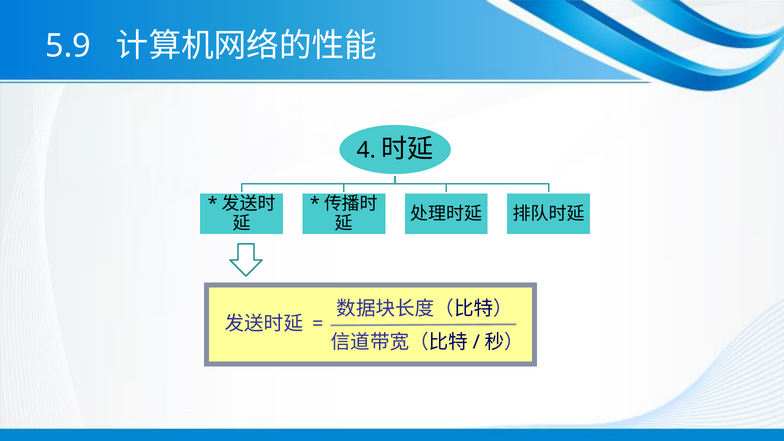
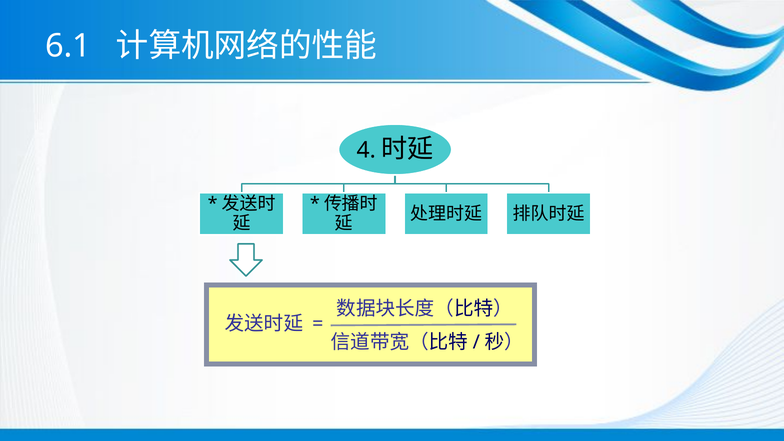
5.9: 5.9 -> 6.1 (68, 46)
